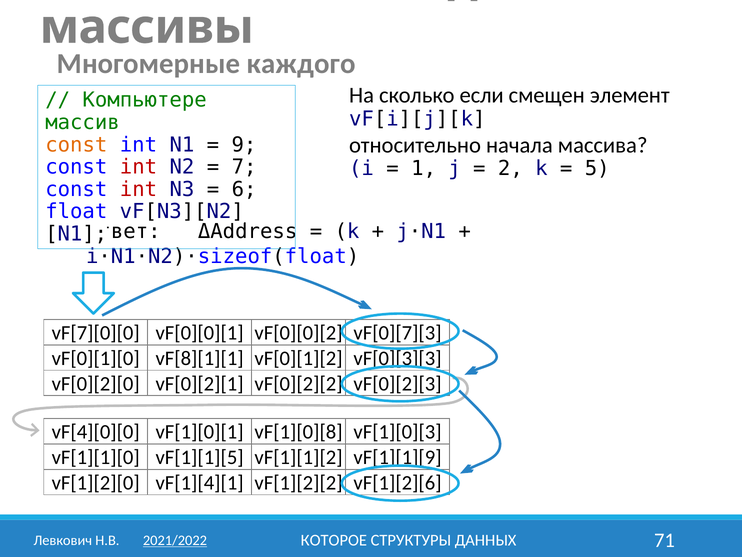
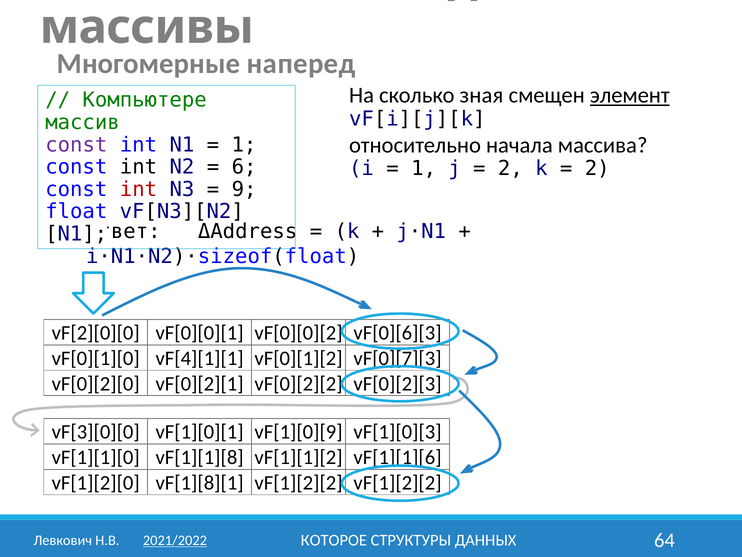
каждого: каждого -> наперед (301, 64)
если: если -> зная (481, 95)
элемент underline: none -> present (630, 95)
const colour: orange -> purple (76, 145)
9: 9 -> 1 (244, 145)
int colour: red -> black (139, 167)
7: 7 -> 6 (244, 167)
5: 5 -> 2 (597, 168)
6: 6 -> 9 (244, 189)
vF[7][0][0: vF[7][0][0 -> vF[2][0][0 (96, 333)
vF[0][7][3: vF[0][7][3 -> vF[0][6][3 (398, 333)
vF[8][1][1: vF[8][1][1 -> vF[4][1][1 (200, 358)
vF[0][3][3: vF[0][3][3 -> vF[0][7][3 (398, 358)
vF[4][0][0: vF[4][0][0 -> vF[3][0][0 (96, 432)
vF[1][0][8: vF[1][0][8 -> vF[1][0][9 (299, 432)
vF[1][1][5: vF[1][1][5 -> vF[1][1][8 (200, 457)
vF[1][1][9: vF[1][1][9 -> vF[1][1][6 (398, 457)
vF[1][4][1: vF[1][4][1 -> vF[1][8][1 (200, 482)
vF[1][2][2 vF[1][2][6: vF[1][2][6 -> vF[1][2][2 (398, 482)
71: 71 -> 64 (665, 540)
